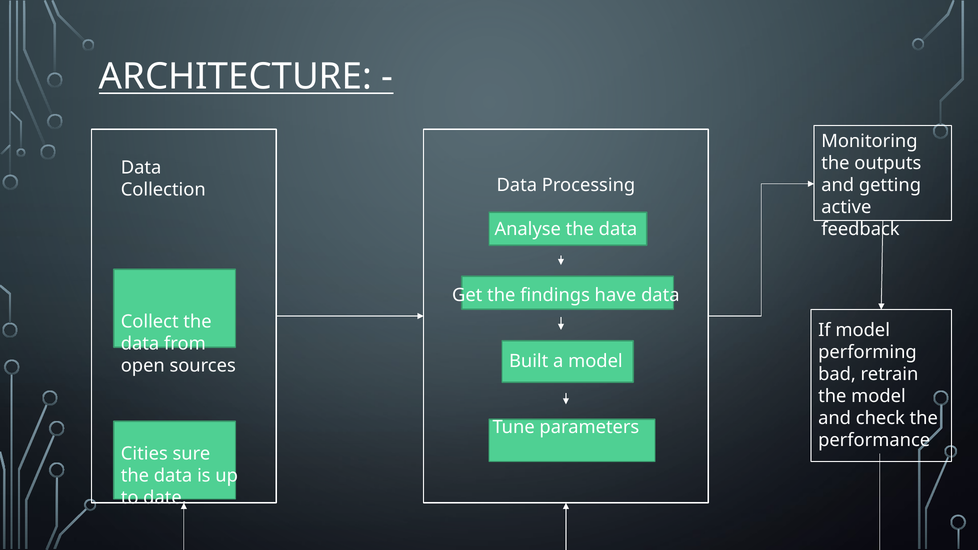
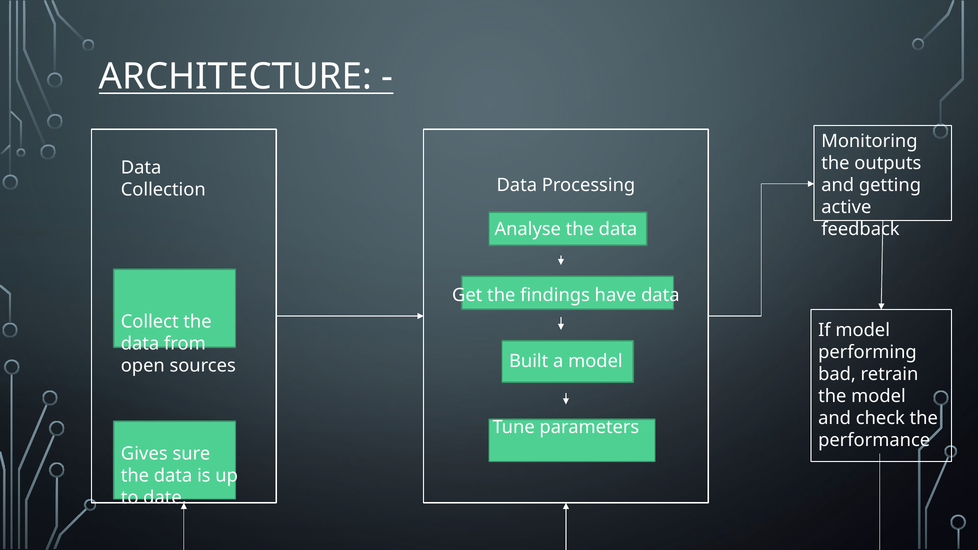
Cities: Cities -> Gives (144, 454)
